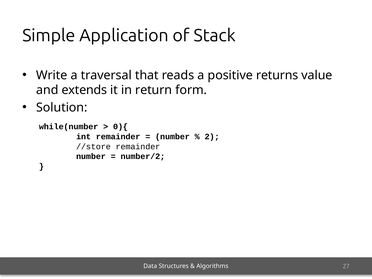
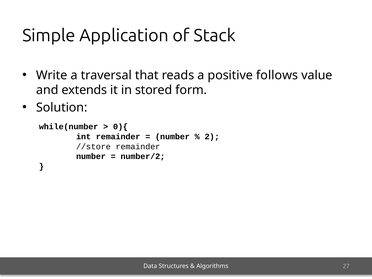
returns: returns -> follows (277, 75)
return: return -> stored (154, 90)
